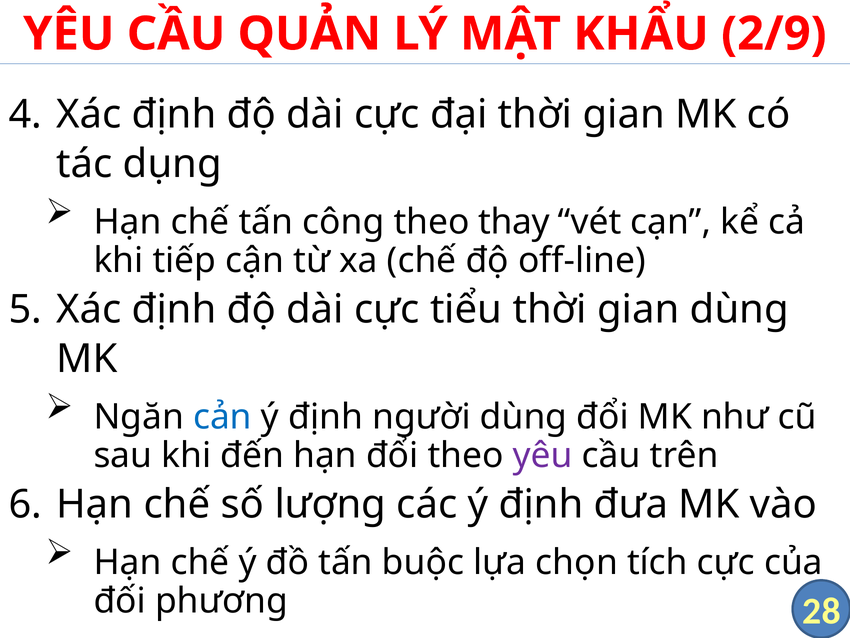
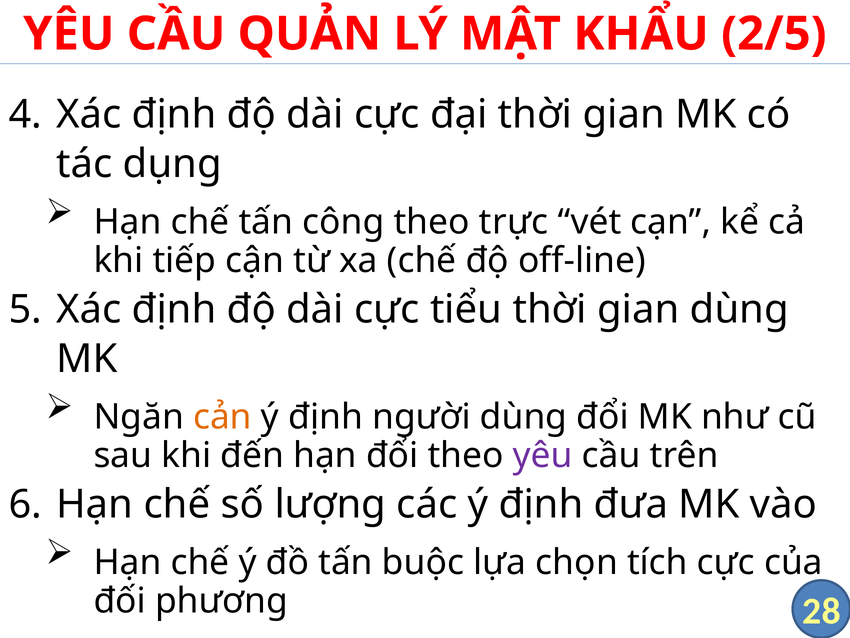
2/9: 2/9 -> 2/5 (774, 34)
thay: thay -> trực (514, 222)
cản colour: blue -> orange (222, 417)
